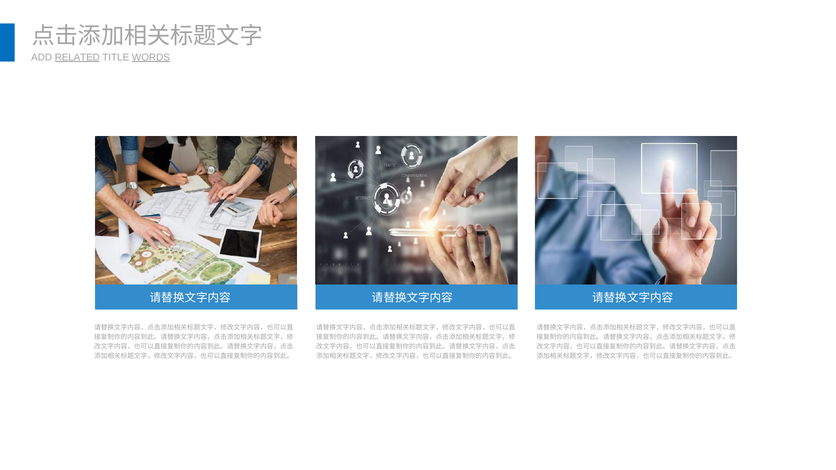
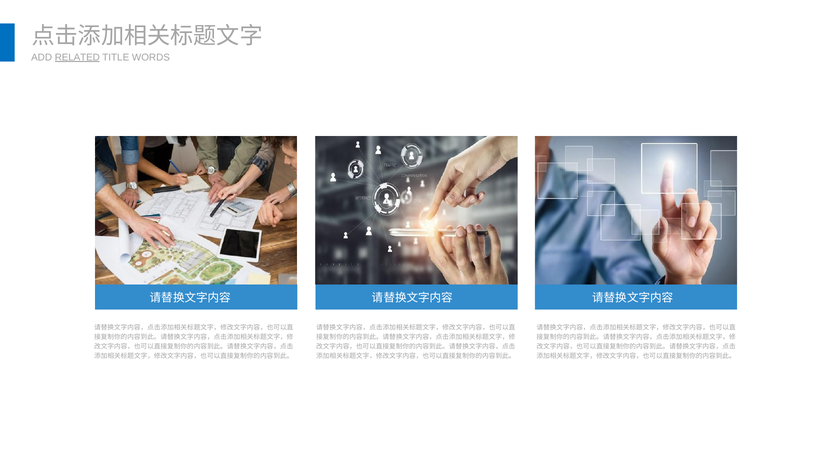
WORDS underline: present -> none (151, 57)
